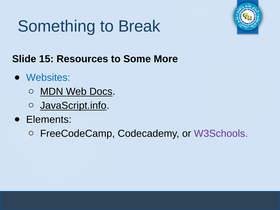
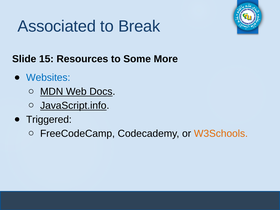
Something: Something -> Associated (57, 26)
Elements: Elements -> Triggered (49, 120)
W3Schools colour: purple -> orange (221, 134)
